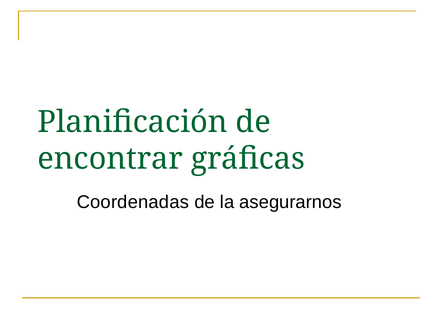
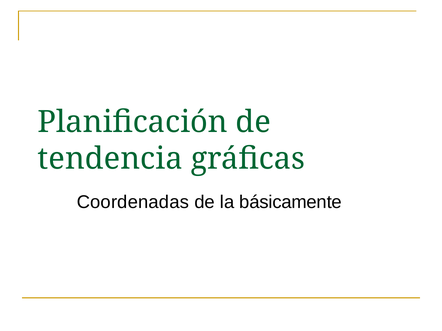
encontrar: encontrar -> tendencia (110, 159)
asegurarnos: asegurarnos -> básicamente (291, 203)
